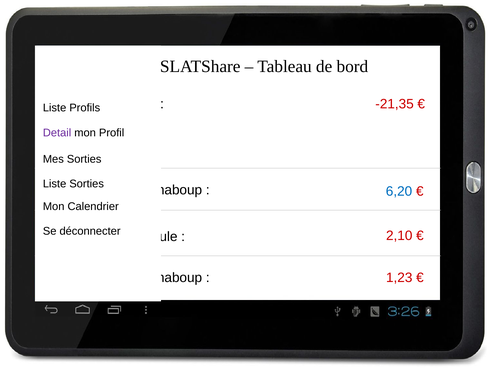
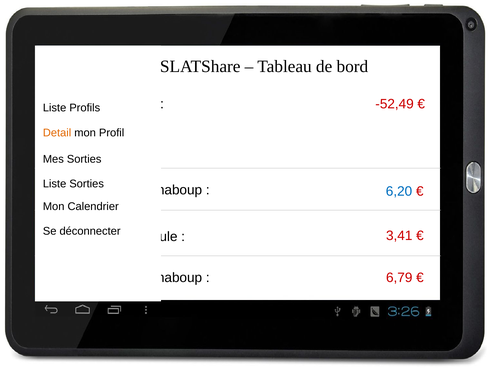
-21,35: -21,35 -> -52,49 (395, 104)
Detail colour: purple -> orange (57, 133)
2,10: 2,10 -> 3,41 (399, 235)
1,23: 1,23 -> 6,79 (399, 277)
